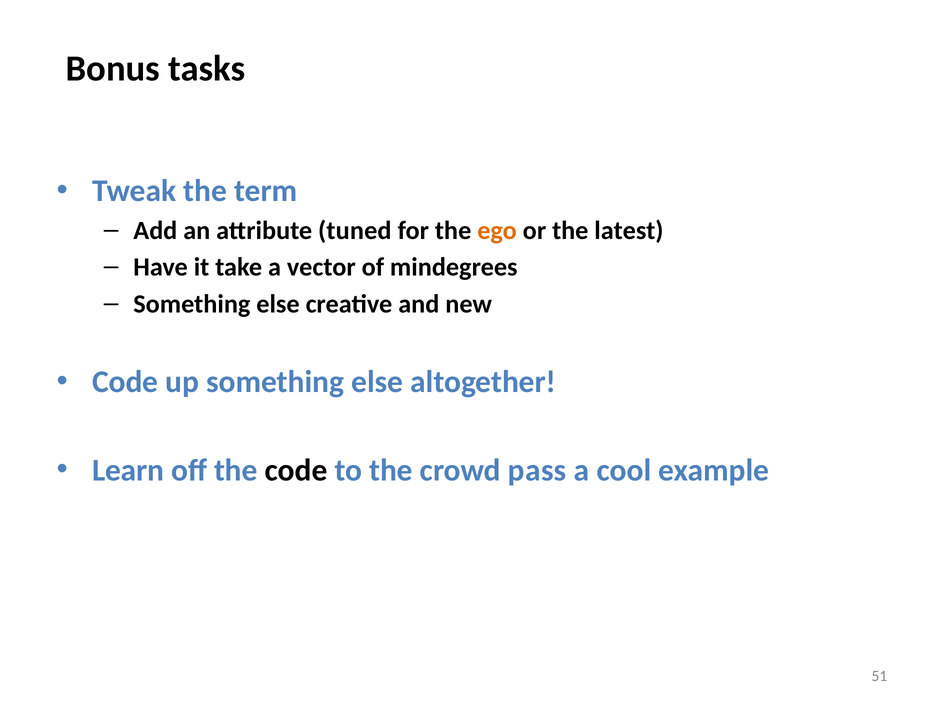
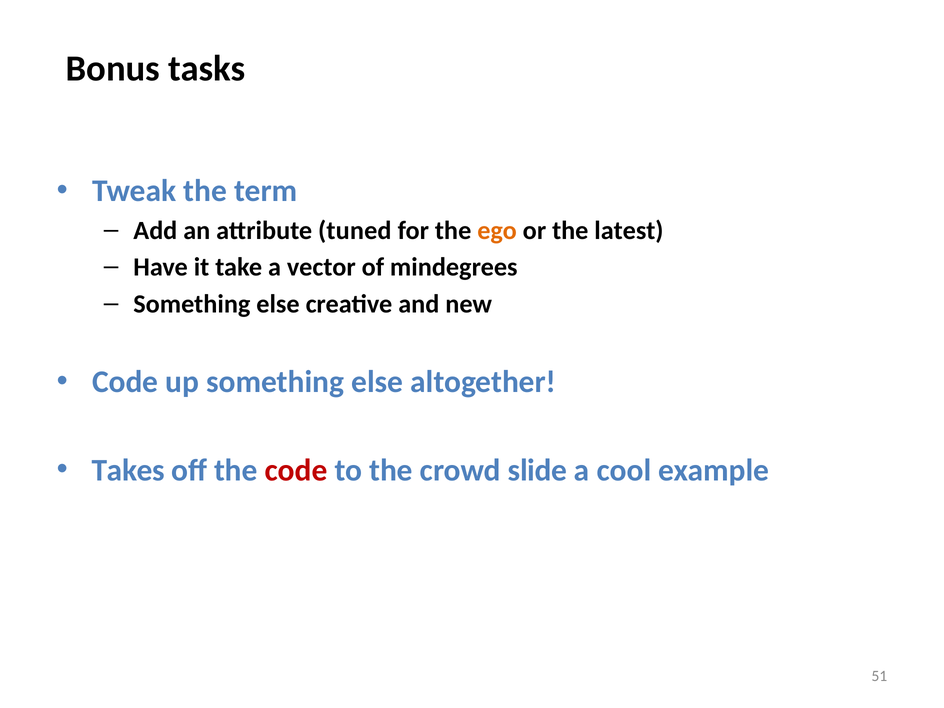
Learn: Learn -> Takes (128, 470)
code colour: black -> red (296, 470)
pass: pass -> slide (538, 470)
